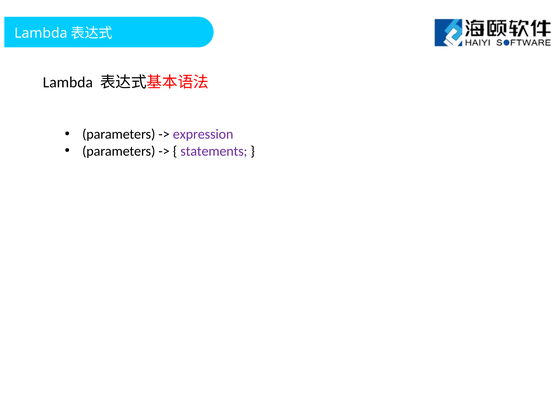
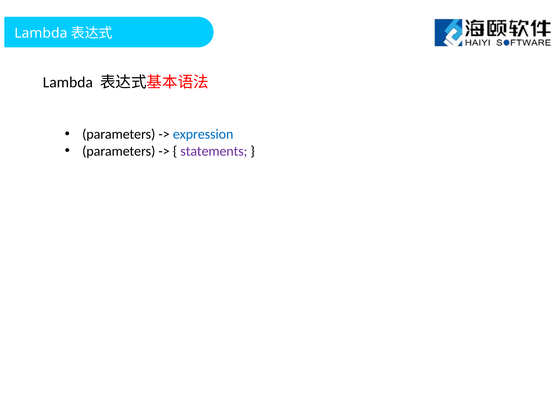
expression colour: purple -> blue (203, 134)
